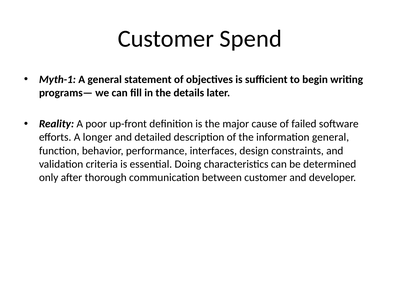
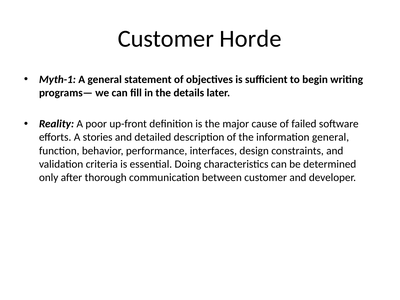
Spend: Spend -> Horde (251, 39)
longer: longer -> stories (98, 137)
